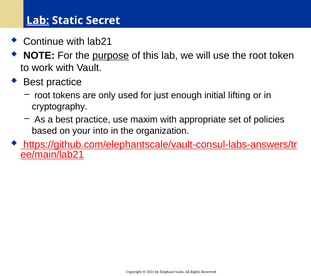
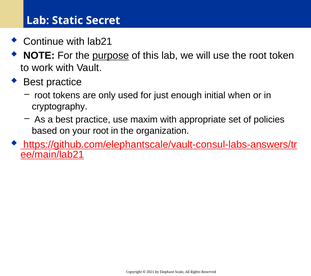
Lab underline: present -> none (38, 20)
lifting: lifting -> when (239, 95)
your into: into -> root (101, 130)
